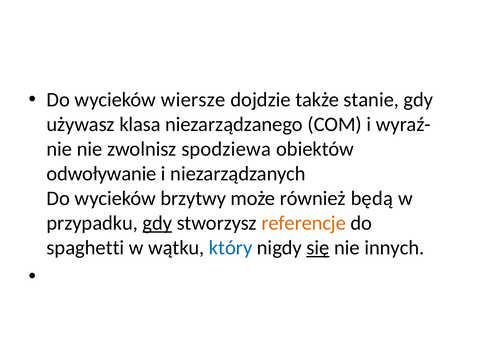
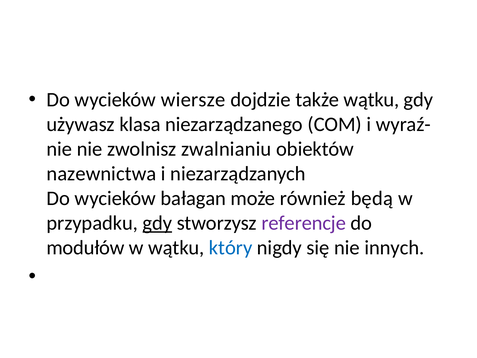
także stanie: stanie -> wątku (371, 100)
spodziewa: spodziewa -> zwalnianiu (226, 149)
odwoływanie: odwoływanie -> nazewnictwa (101, 174)
brzytwy: brzytwy -> bałagan (193, 198)
referencje colour: orange -> purple (304, 223)
spaghetti: spaghetti -> modułów (86, 248)
się underline: present -> none (318, 248)
